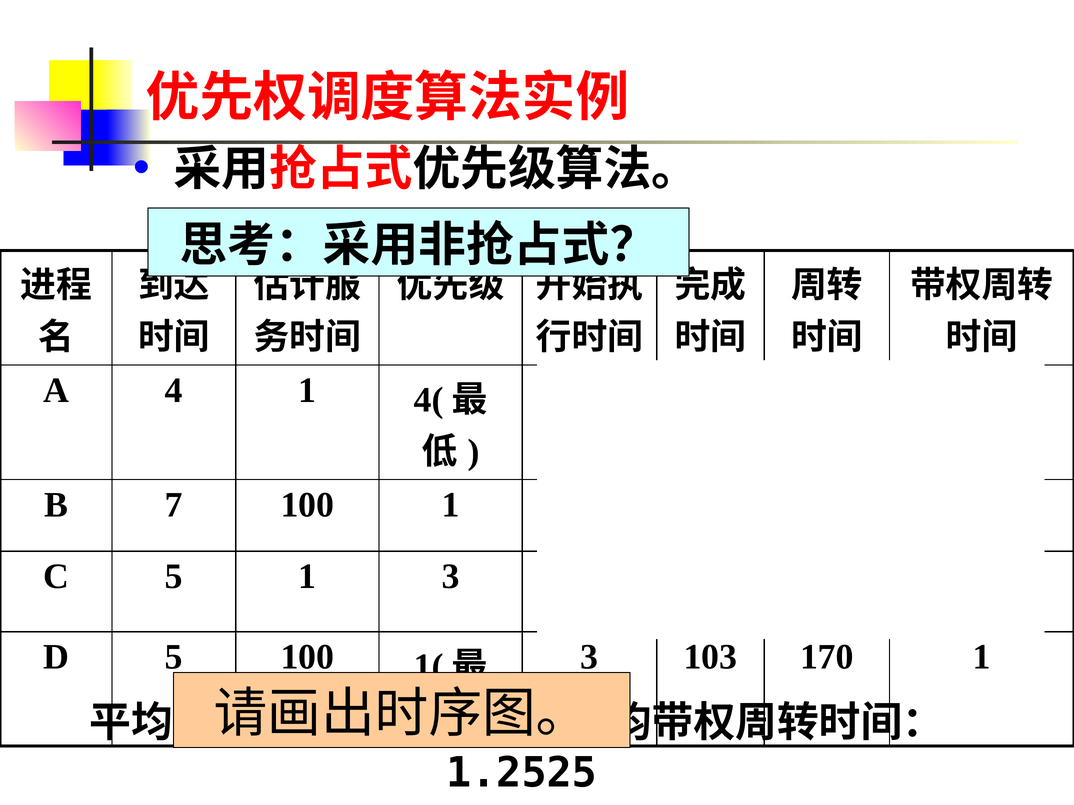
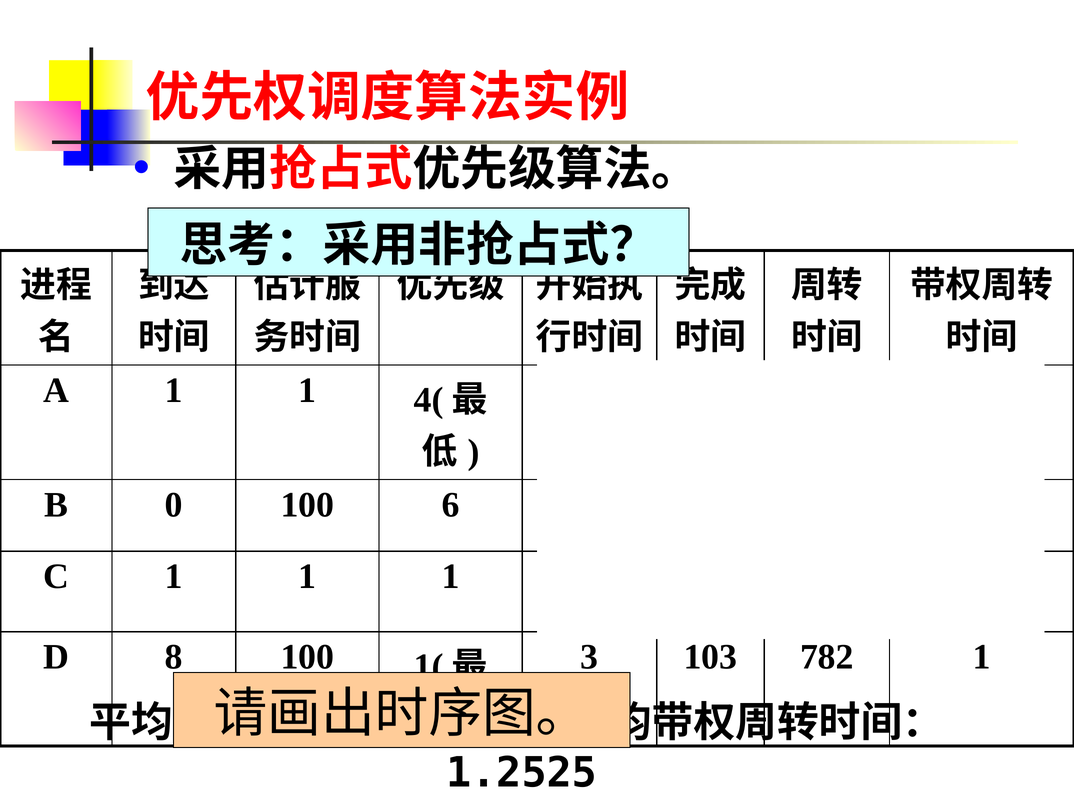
A 4: 4 -> 1 (174, 391)
B 7: 7 -> 0 (174, 505)
100 1: 1 -> 6 (451, 505)
C 5: 5 -> 1 (174, 577)
3: 3 -> 1 (451, 577)
D 5: 5 -> 8 (174, 657)
170: 170 -> 782 (827, 657)
